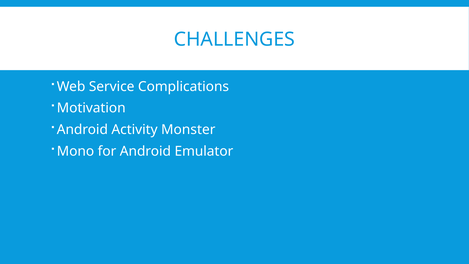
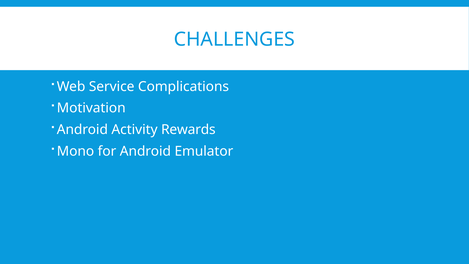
Monster: Monster -> Rewards (188, 130)
